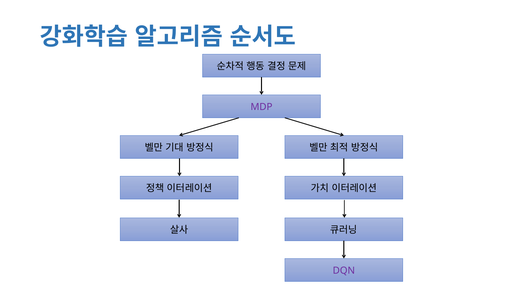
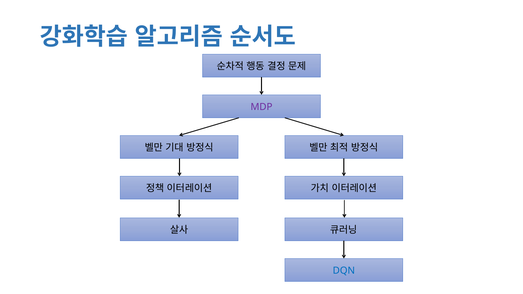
DQN colour: purple -> blue (344, 271)
